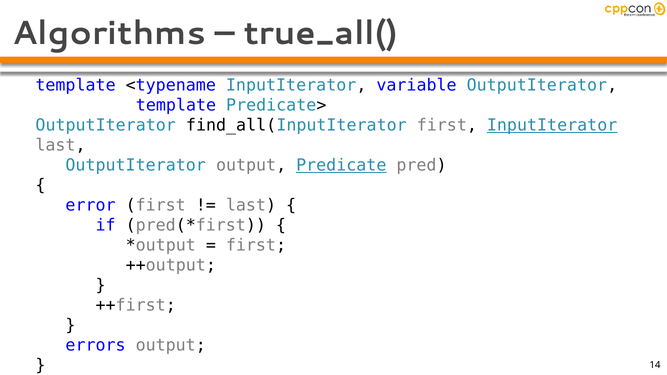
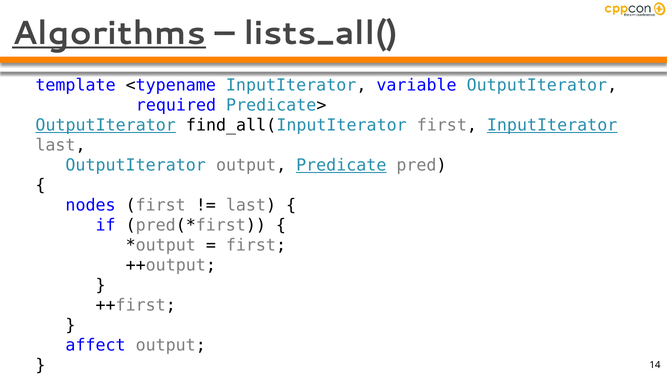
Algorithms underline: none -> present (109, 33)
true_all(: true_all( -> lists_all( (321, 33)
template: template -> required (176, 105)
OutputIterator underline: none -> present (106, 125)
error: error -> nodes (91, 205)
errors: errors -> affect (96, 345)
